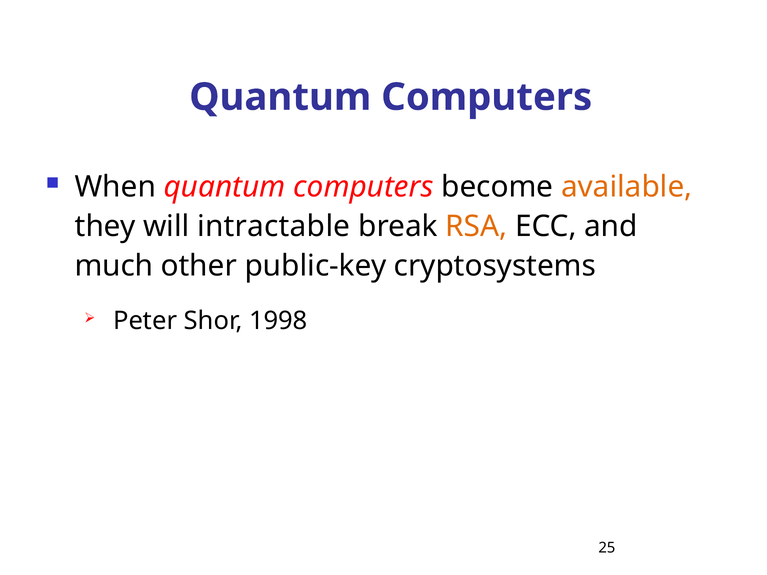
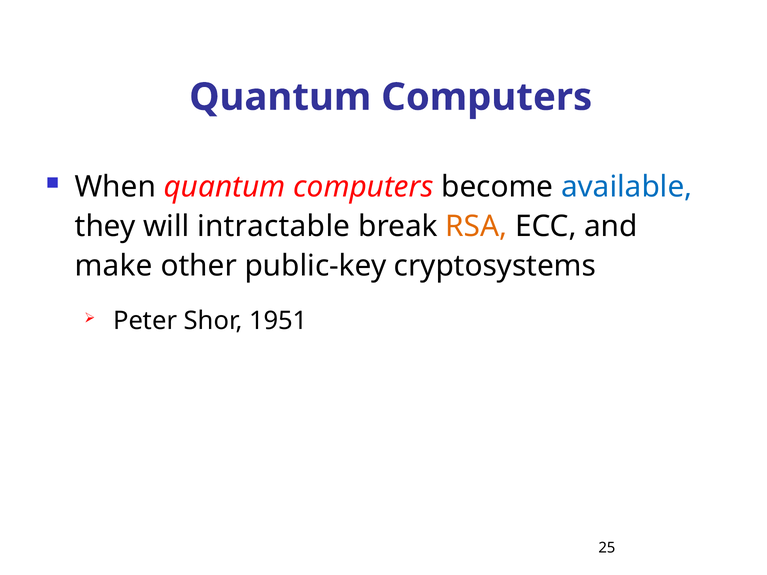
available colour: orange -> blue (627, 187)
much: much -> make (114, 266)
1998: 1998 -> 1951 (278, 321)
